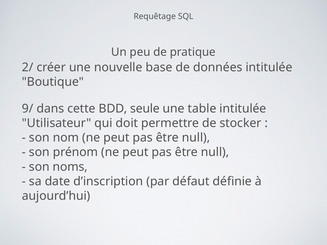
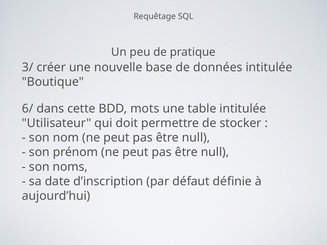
2/: 2/ -> 3/ (28, 67)
9/: 9/ -> 6/ (28, 109)
seule: seule -> mots (145, 109)
